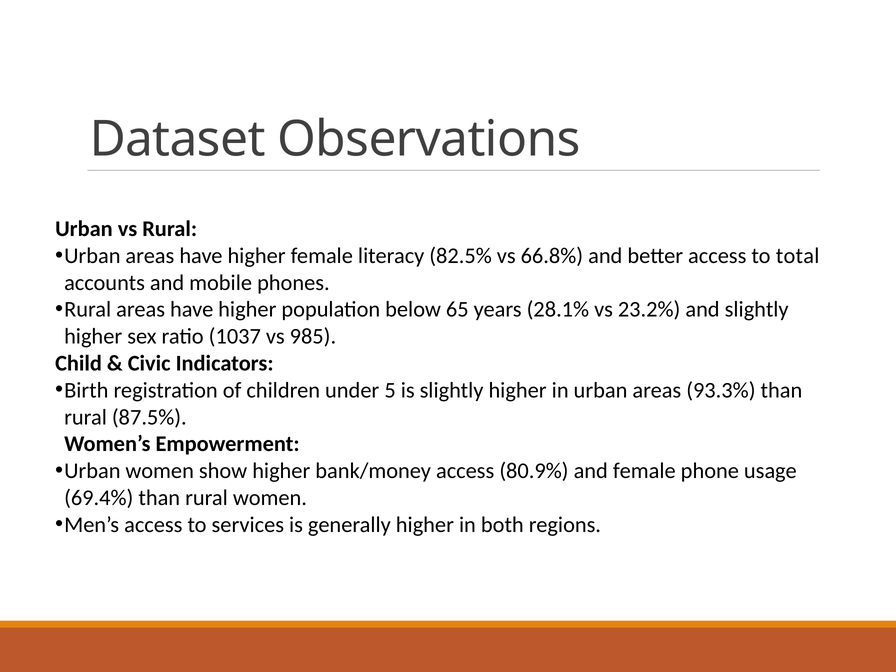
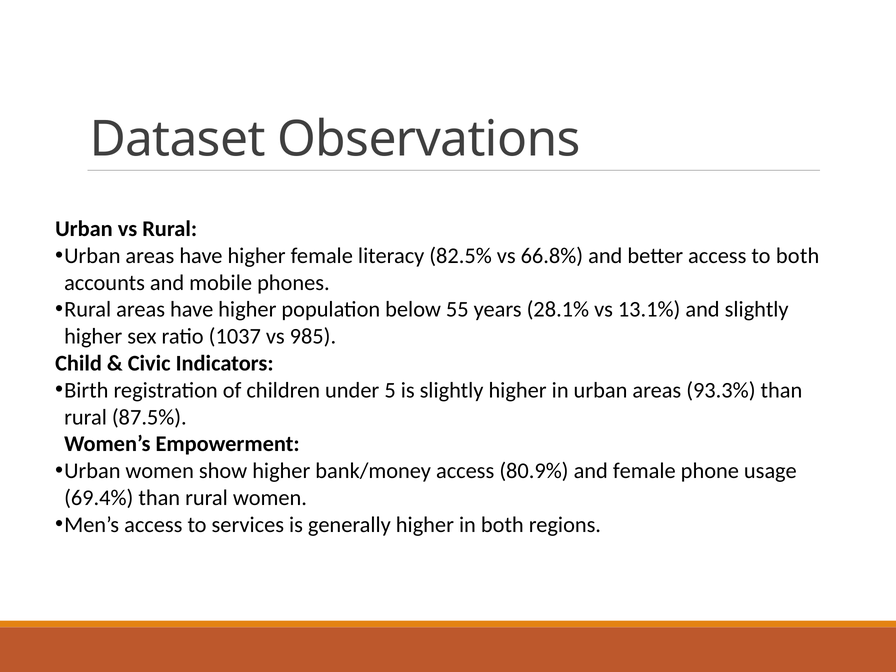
to total: total -> both (798, 256)
65: 65 -> 55 (457, 310)
23.2%: 23.2% -> 13.1% (649, 310)
